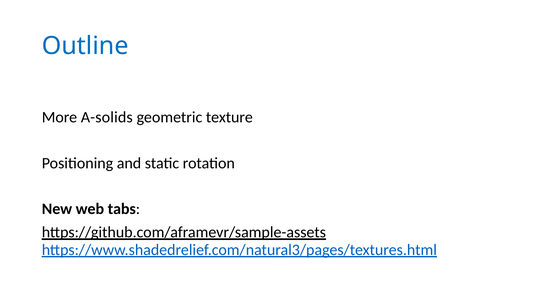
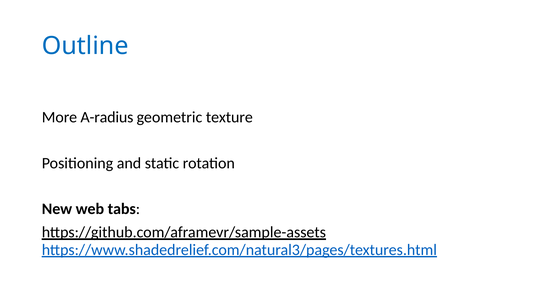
A-solids: A-solids -> A-radius (107, 117)
